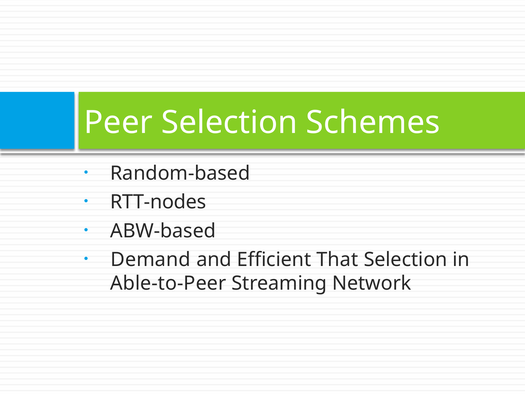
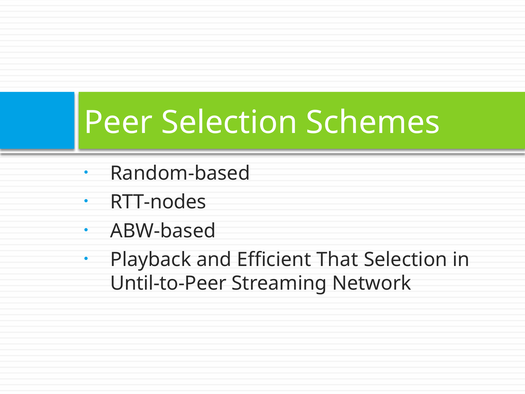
Demand: Demand -> Playback (151, 260)
Able-to-Peer: Able-to-Peer -> Until-to-Peer (168, 283)
